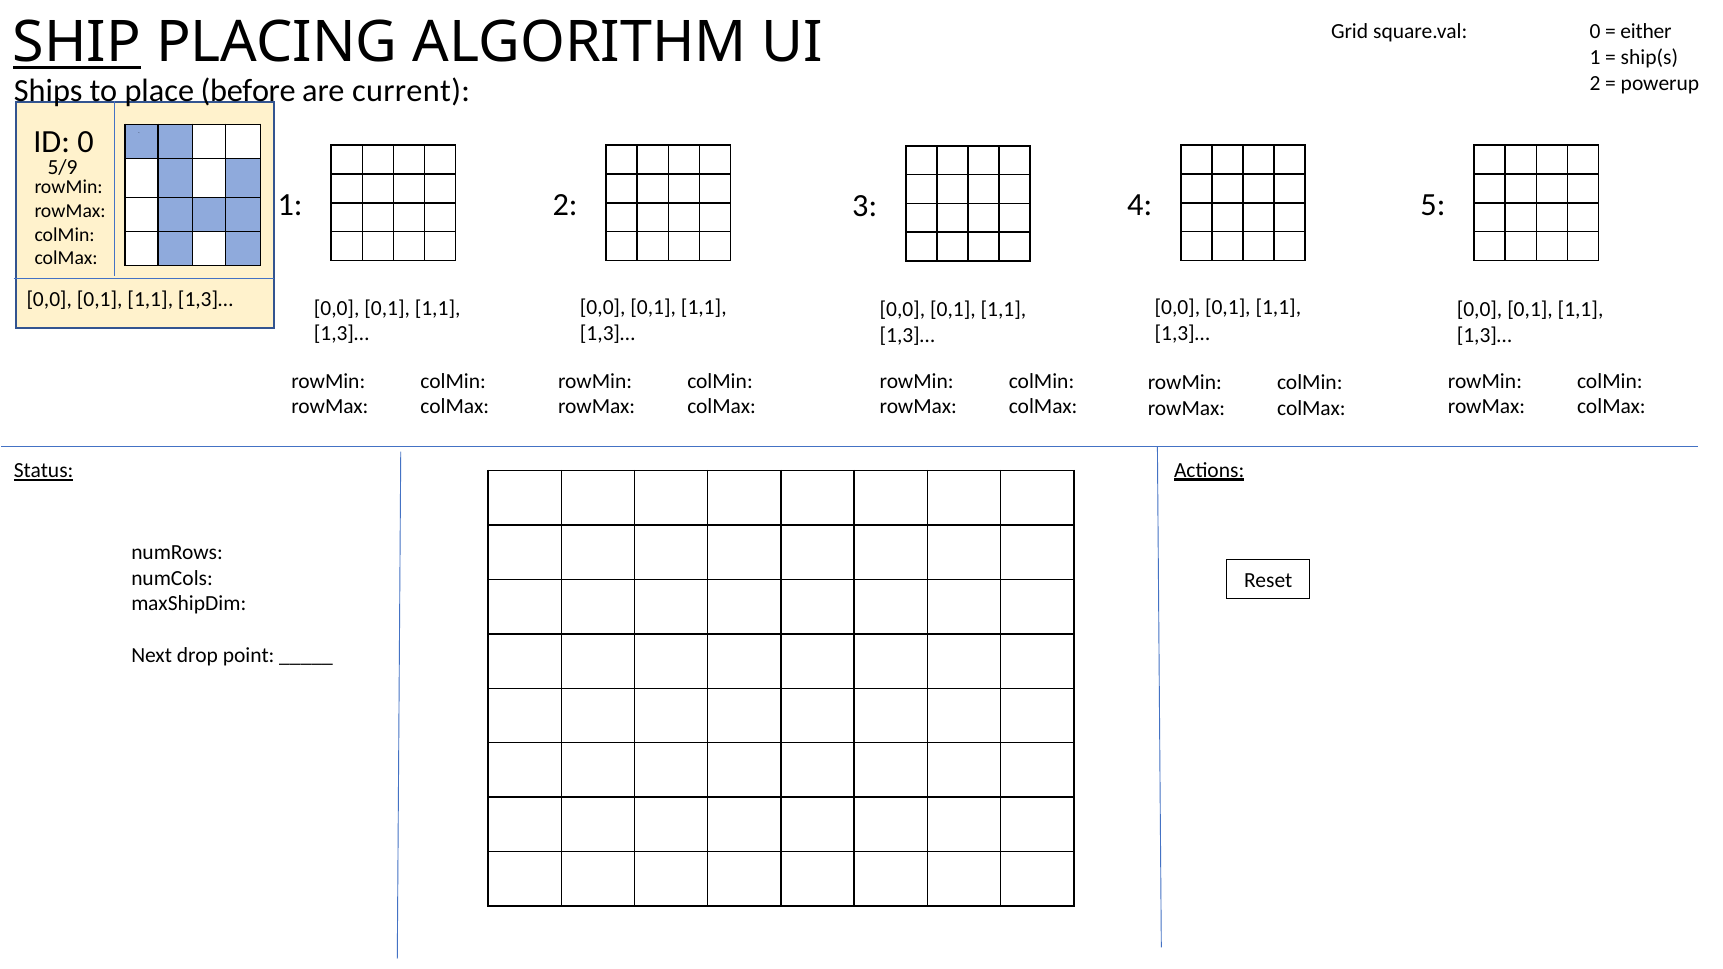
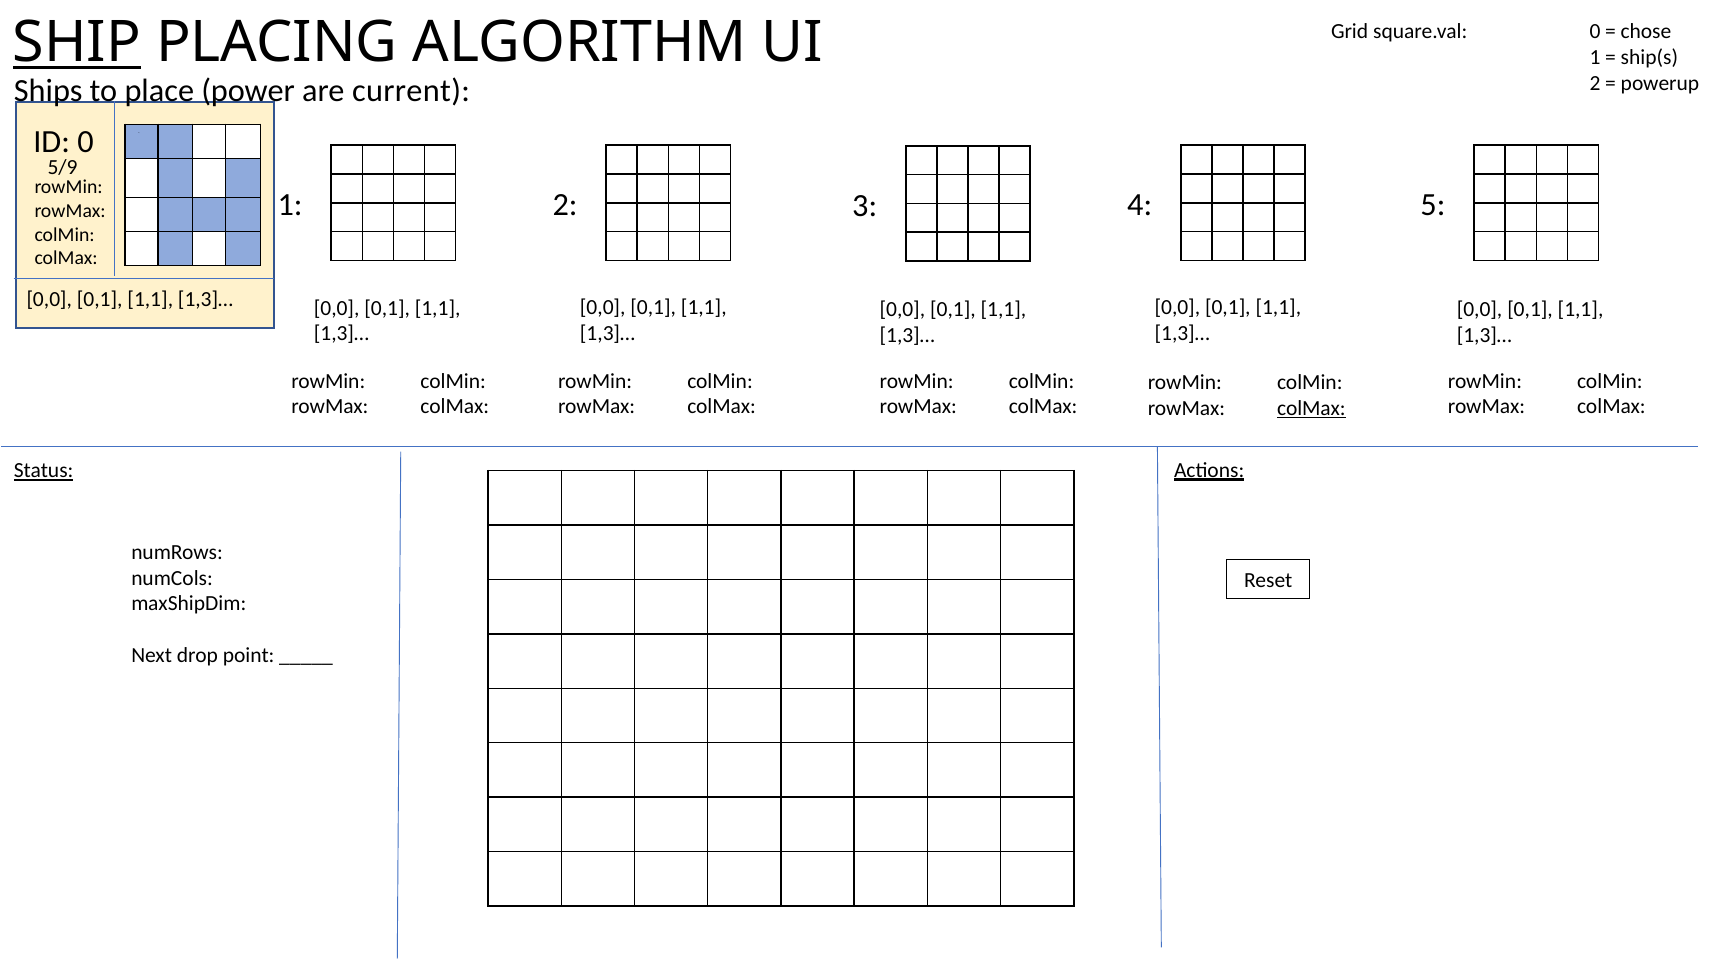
either: either -> chose (1646, 31)
before: before -> power (248, 91)
colMax underline: none -> present (1311, 409)
